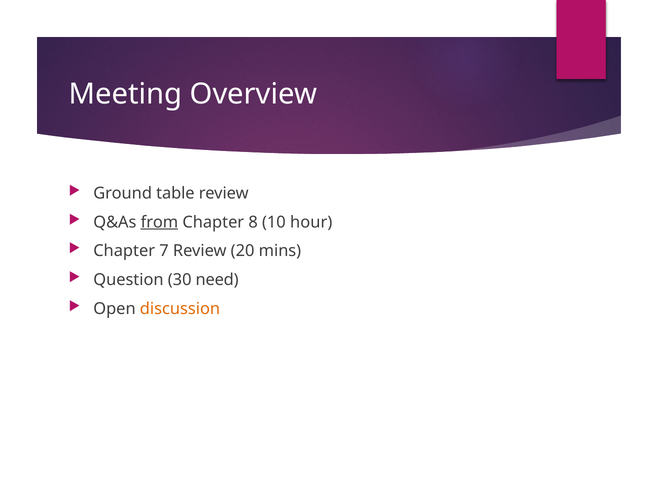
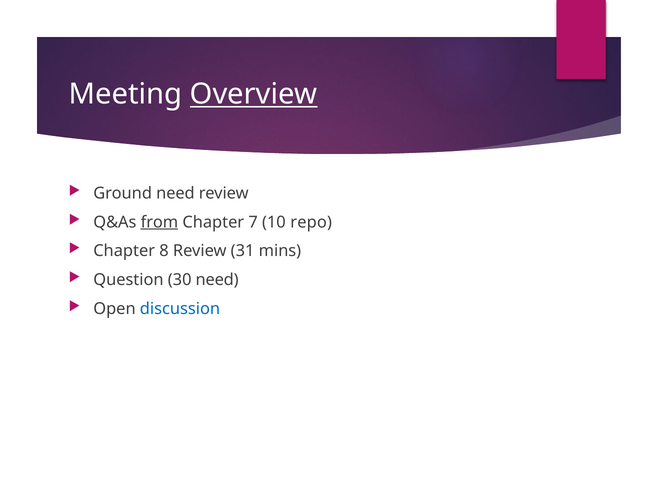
Overview underline: none -> present (254, 94)
Ground table: table -> need (175, 193)
8: 8 -> 7 (253, 222)
hour: hour -> repo (311, 222)
7: 7 -> 8 (164, 251)
20: 20 -> 31 (243, 251)
discussion colour: orange -> blue (180, 308)
